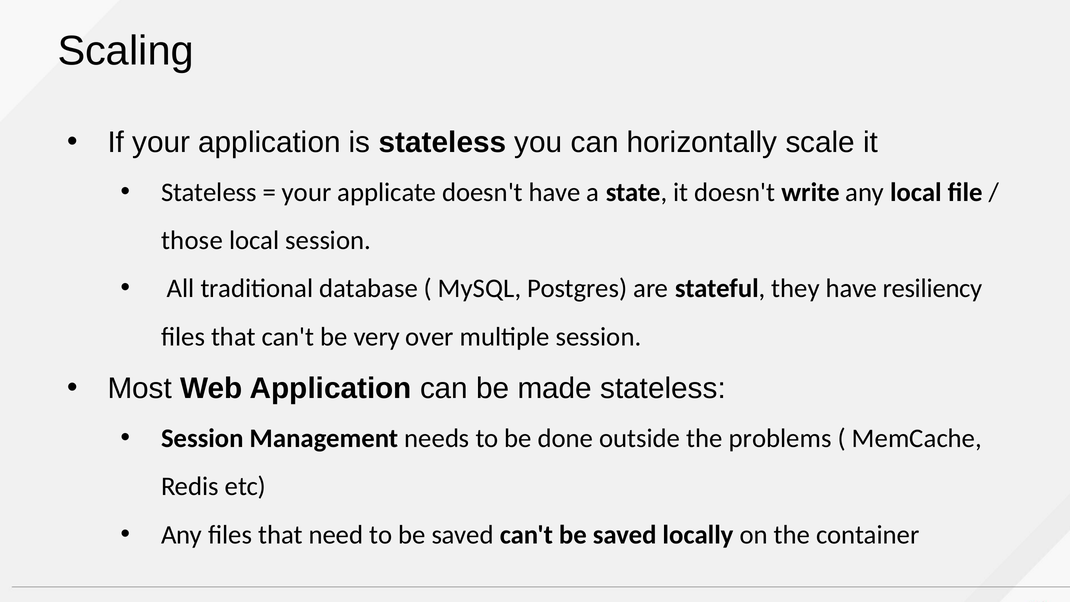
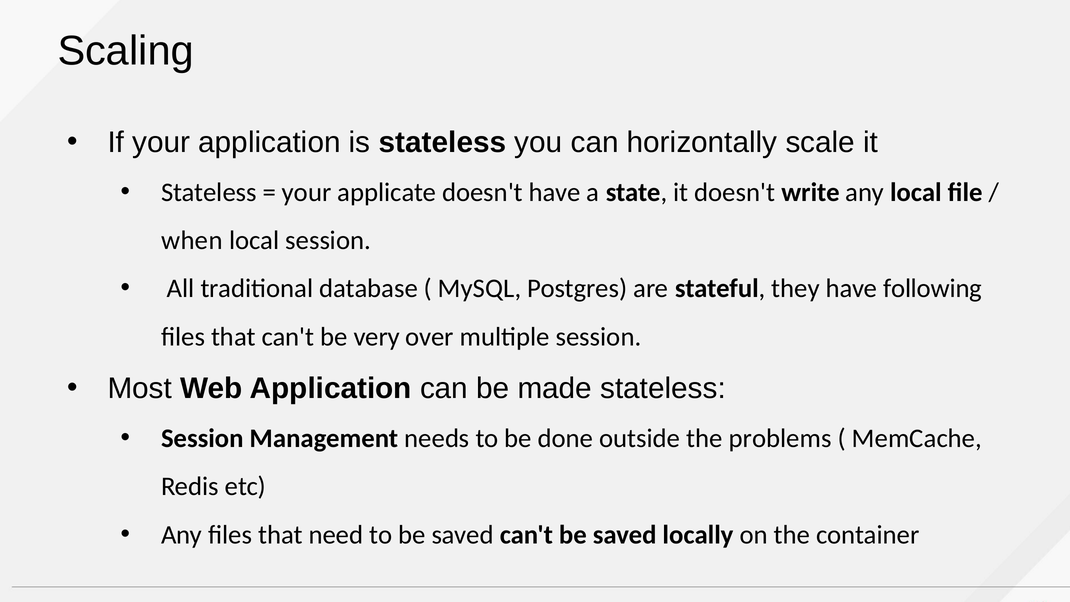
those: those -> when (192, 240)
resiliency: resiliency -> following (933, 289)
